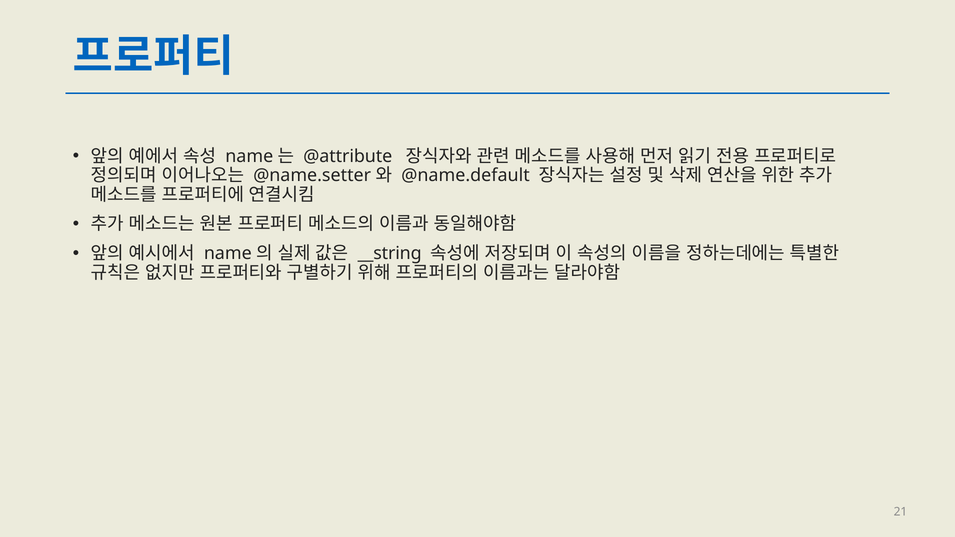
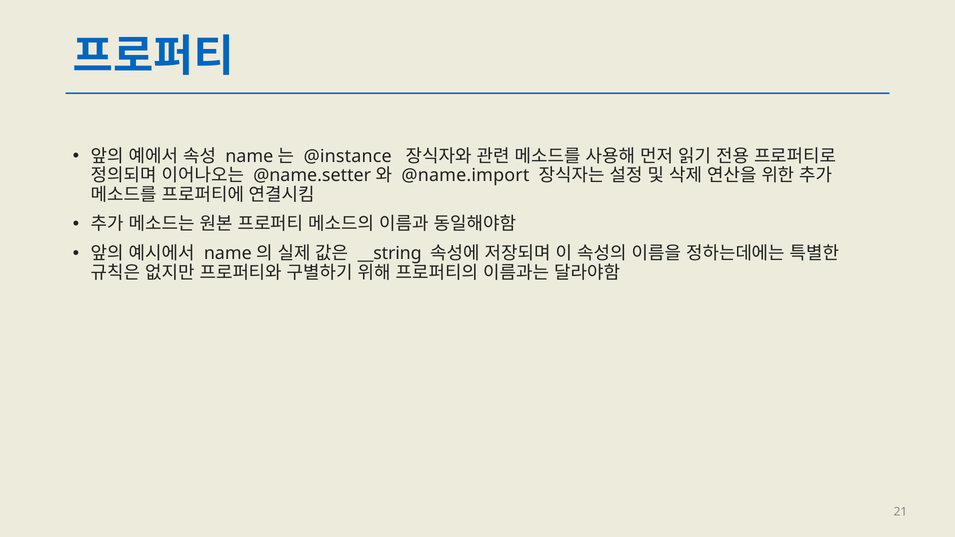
@attribute: @attribute -> @instance (348, 156)
@name.default: @name.default -> @name.import (465, 175)
